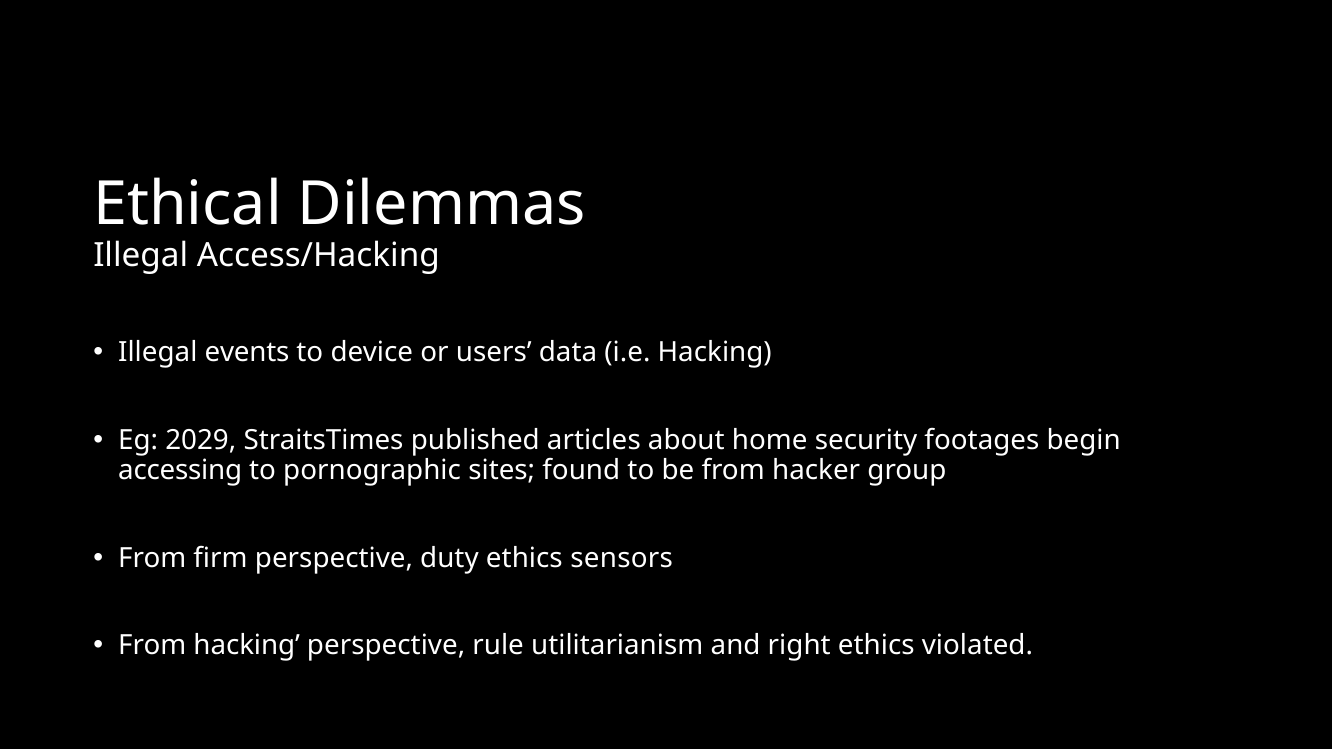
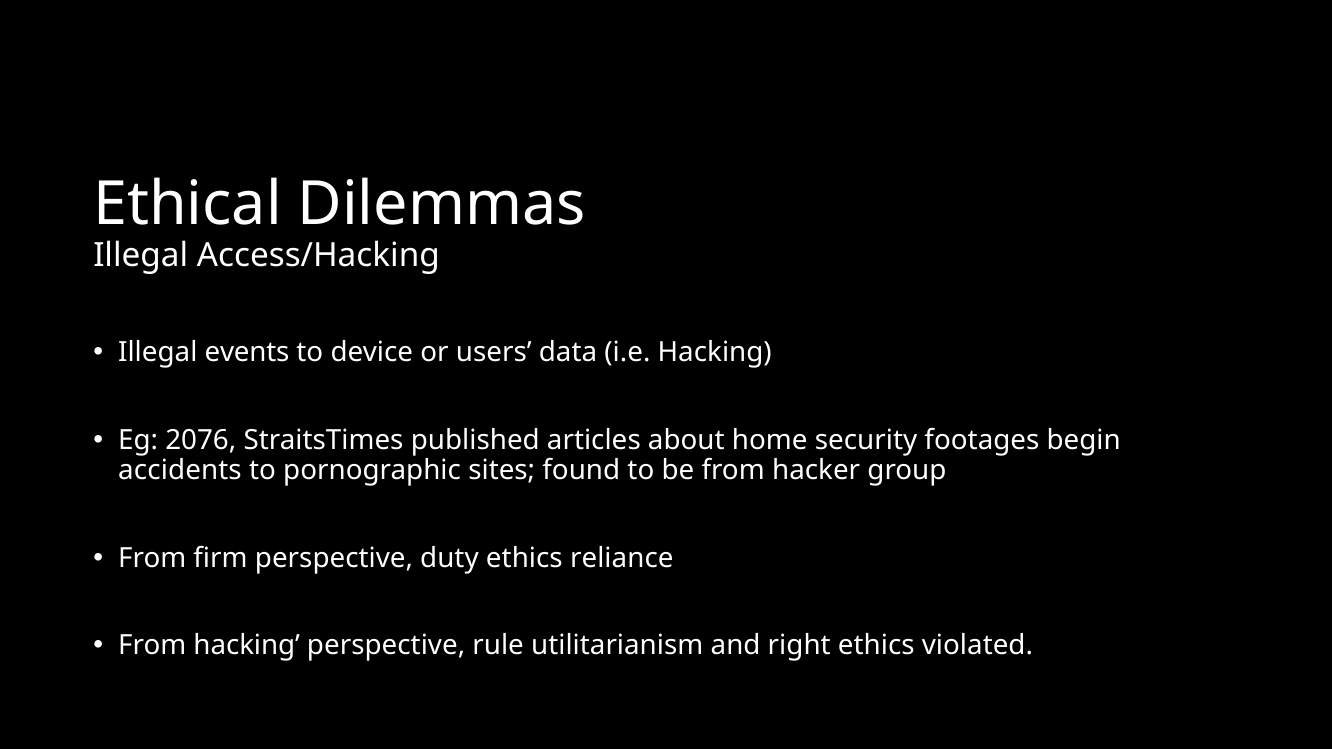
2029: 2029 -> 2076 (201, 441)
accessing: accessing -> accidents (180, 471)
sensors: sensors -> reliance (622, 558)
